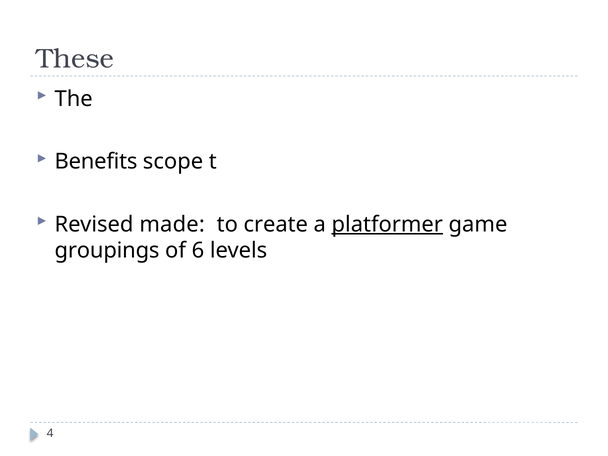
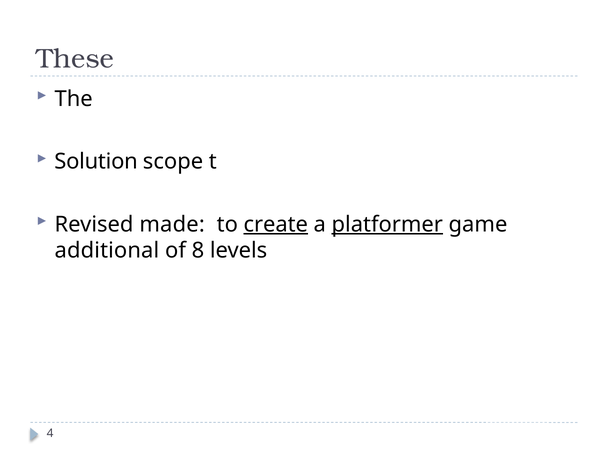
Benefits: Benefits -> Solution (96, 162)
create underline: none -> present (276, 224)
groupings: groupings -> additional (107, 251)
6: 6 -> 8 (198, 251)
